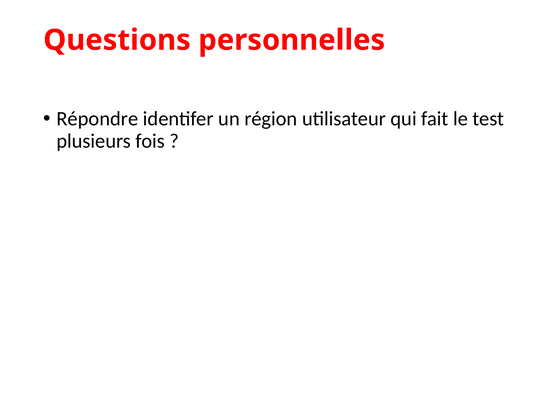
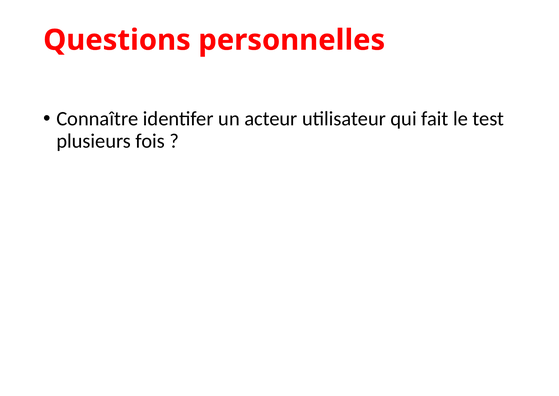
Répondre: Répondre -> Connaître (97, 119)
région: région -> acteur (271, 119)
